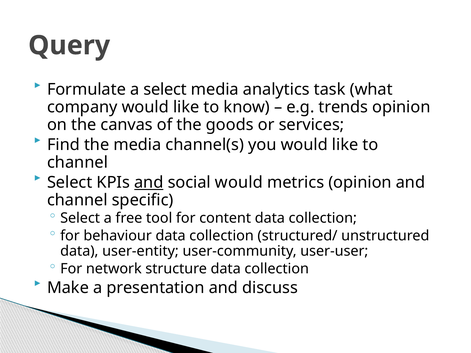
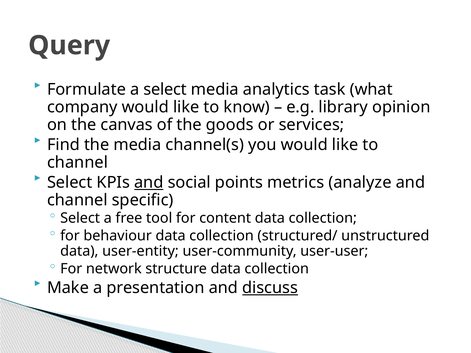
trends: trends -> library (343, 107)
social would: would -> points (239, 183)
metrics opinion: opinion -> analyze (360, 183)
discuss underline: none -> present (270, 288)
